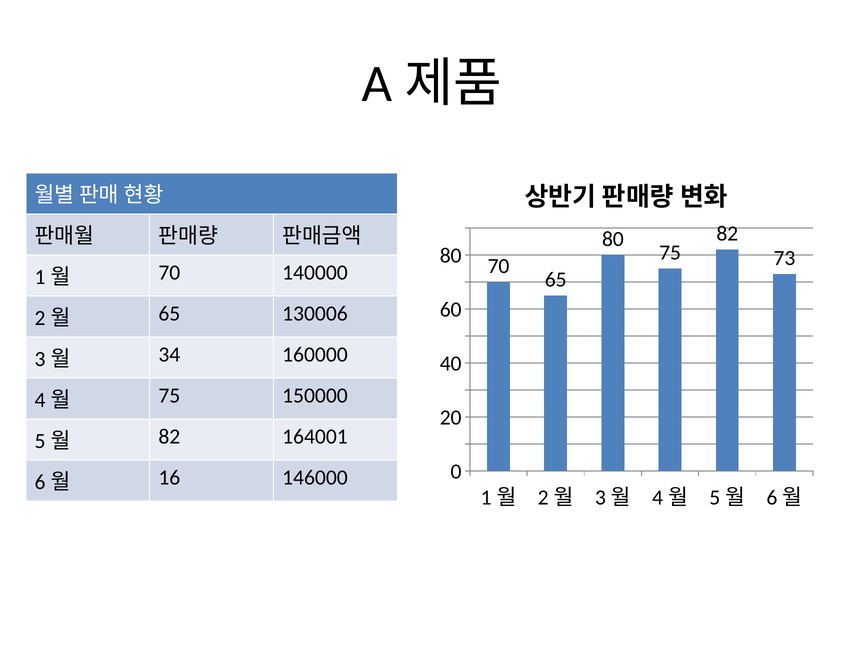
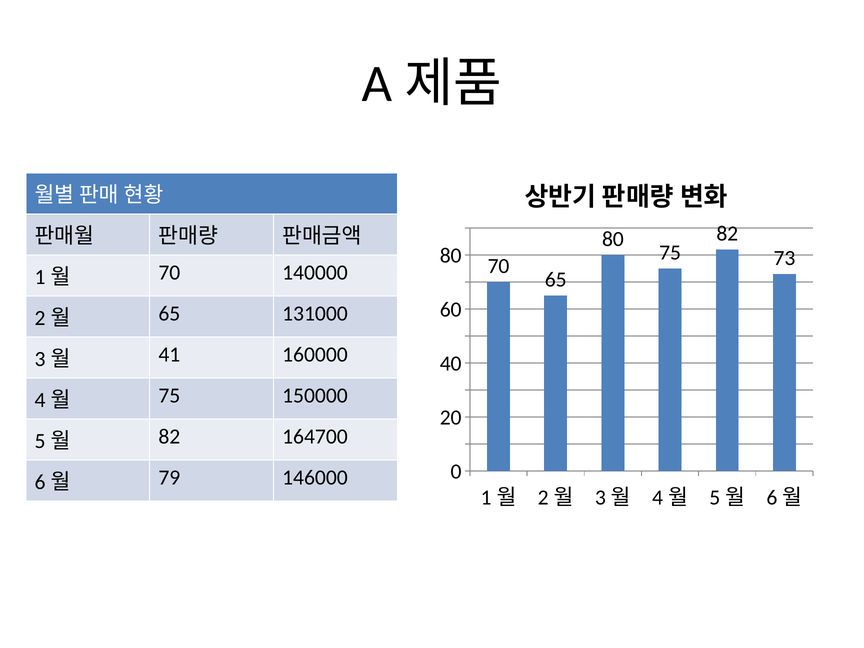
130006: 130006 -> 131000 (315, 314)
34: 34 -> 41 (169, 355)
164001: 164001 -> 164700 (315, 437)
16: 16 -> 79 (169, 478)
